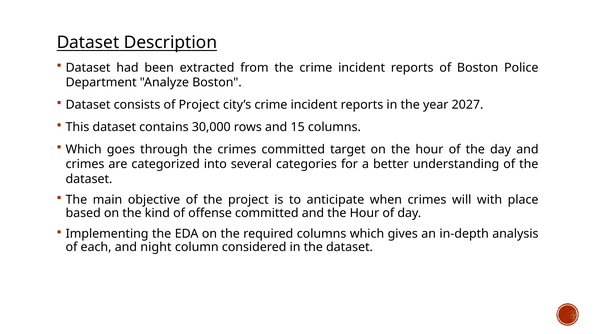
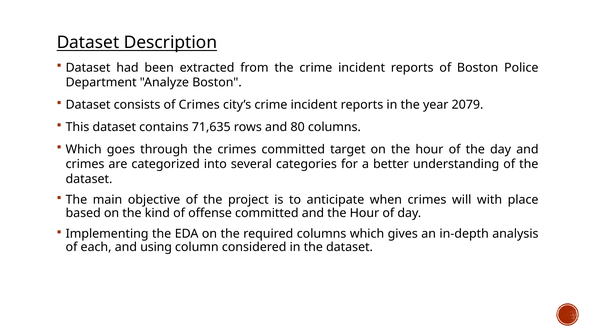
of Project: Project -> Crimes (199, 105)
2027: 2027 -> 2079 (468, 105)
30,000: 30,000 -> 71,635 (211, 127)
15: 15 -> 80 (298, 127)
night: night -> using (156, 248)
